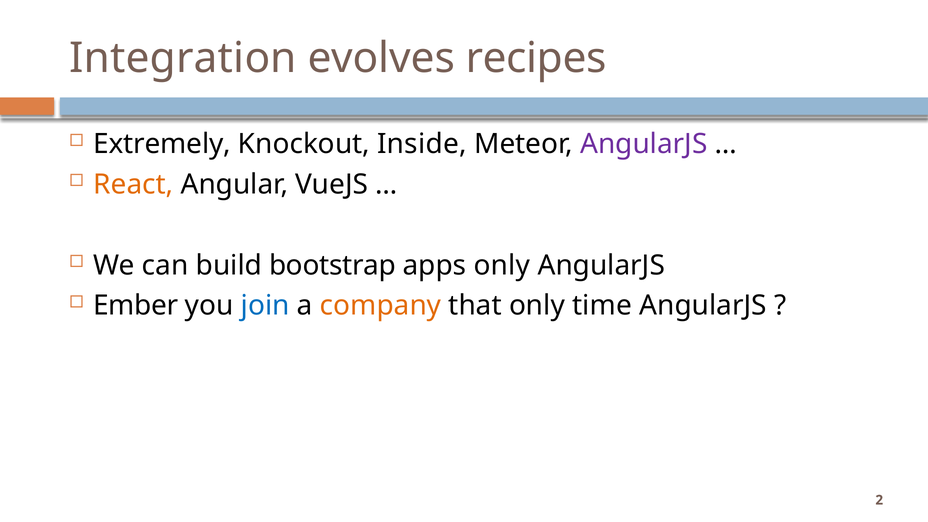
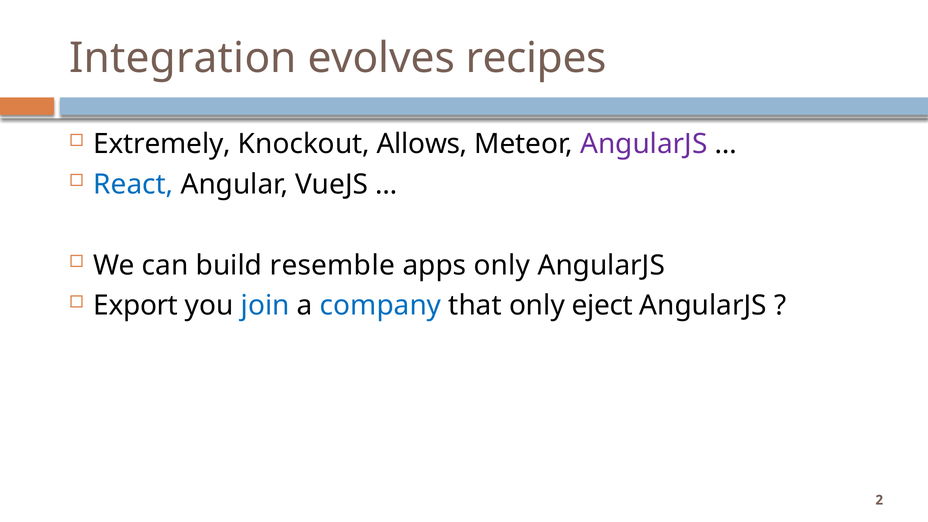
Inside: Inside -> Allows (422, 144)
React colour: orange -> blue (133, 184)
bootstrap: bootstrap -> resemble (332, 265)
Ember: Ember -> Export (136, 306)
company colour: orange -> blue (381, 306)
time: time -> eject (602, 306)
